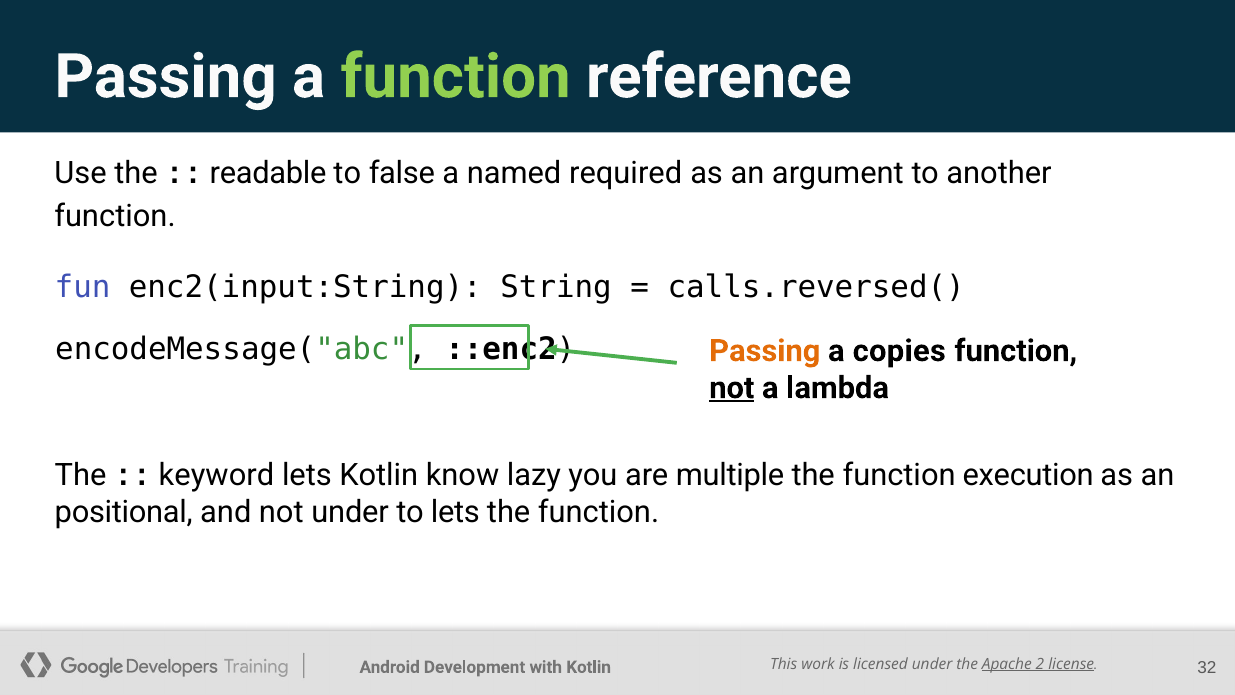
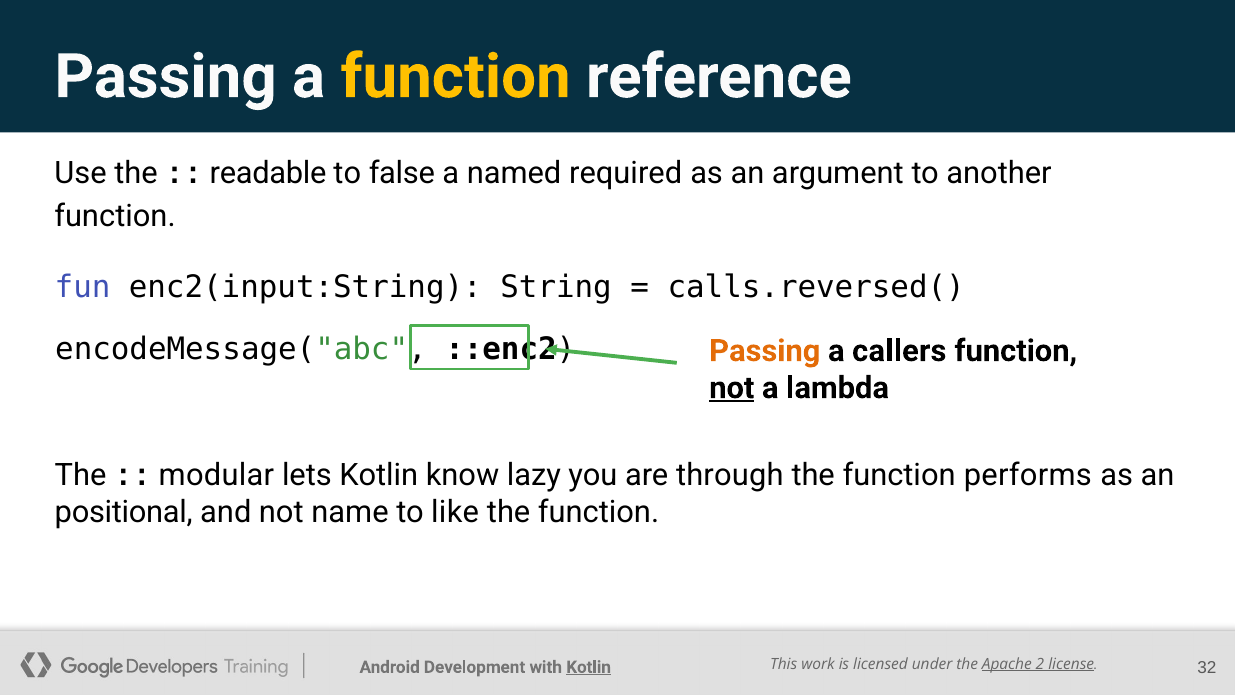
function colour: light green -> yellow (456, 77)
copies: copies -> callers (899, 351)
keyword: keyword -> modular (216, 475)
multiple: multiple -> through (730, 475)
execution: execution -> performs (1028, 475)
not under: under -> name (350, 512)
to lets: lets -> like (455, 512)
Kotlin underline: none -> present (589, 667)
